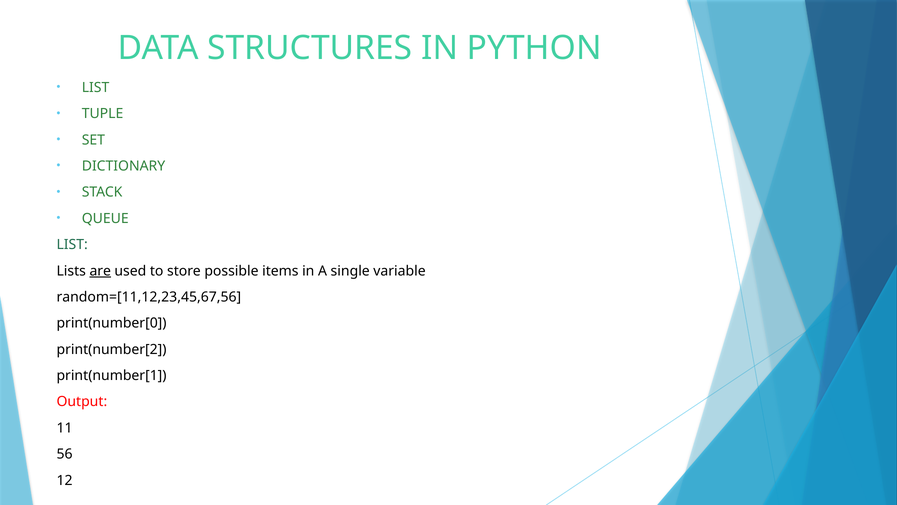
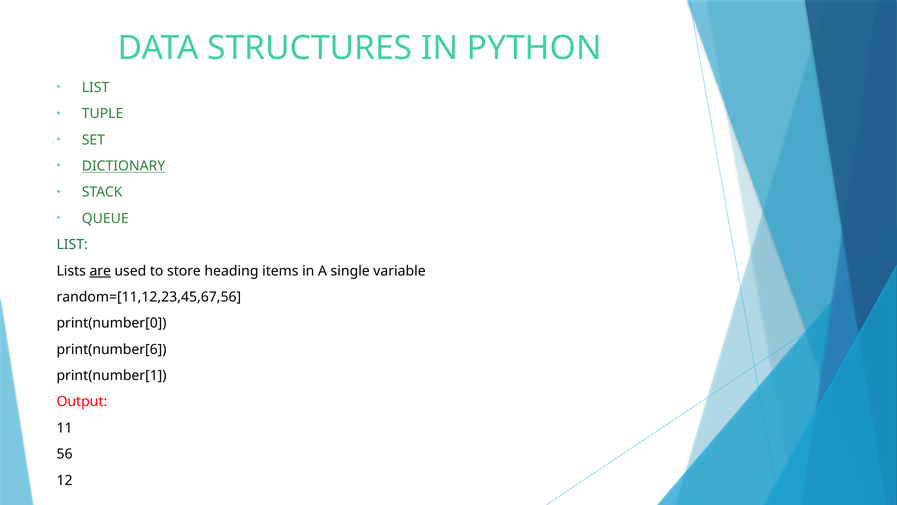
DICTIONARY underline: none -> present (124, 166)
possible: possible -> heading (231, 271)
print(number[2: print(number[2 -> print(number[6 (112, 349)
